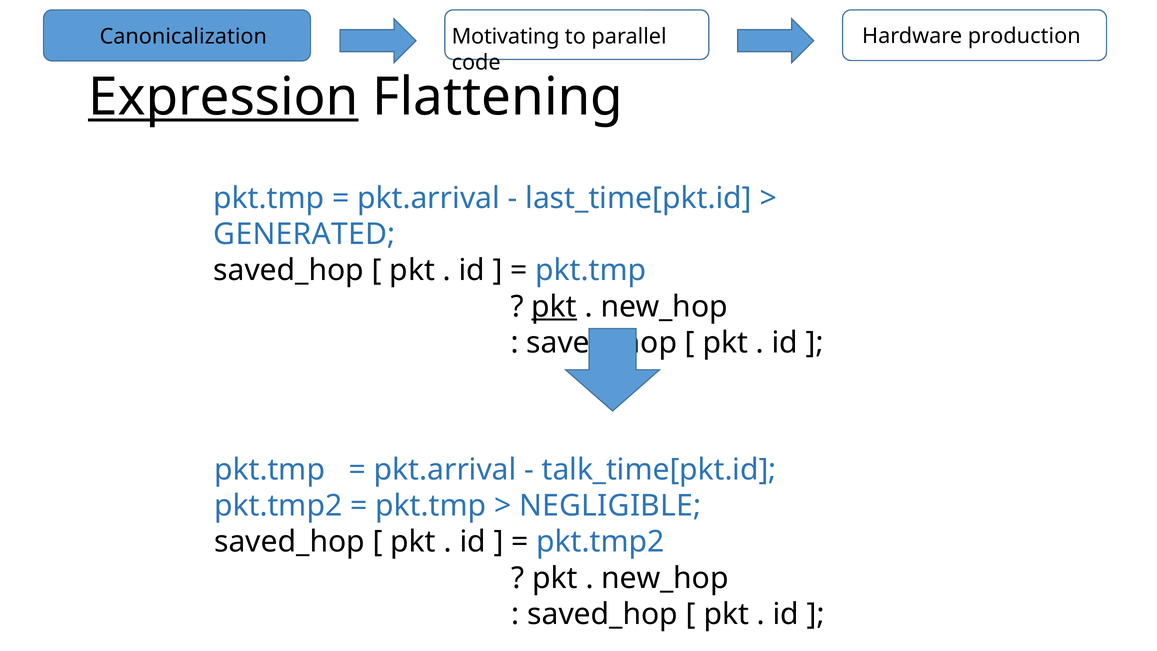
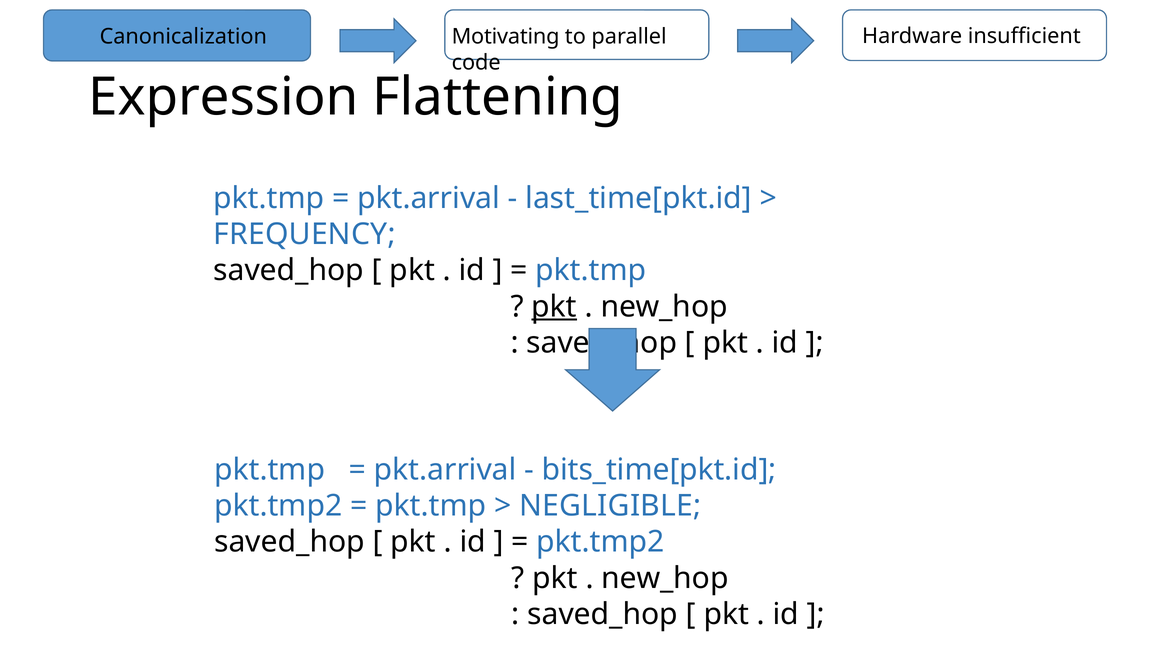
production: production -> insufficient (1024, 36)
Expression underline: present -> none (223, 97)
GENERATED: GENERATED -> FREQUENCY (304, 234)
talk_time[pkt.id: talk_time[pkt.id -> bits_time[pkt.id (659, 469)
